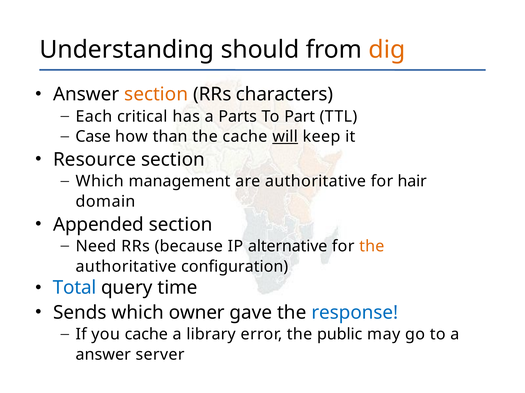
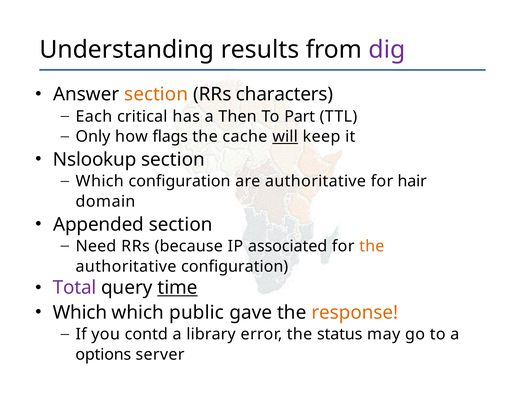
should: should -> results (260, 50)
dig colour: orange -> purple (387, 50)
Parts: Parts -> Then (238, 117)
Case: Case -> Only (93, 137)
than: than -> flags (170, 137)
Resource: Resource -> Nslookup (95, 160)
Which management: management -> configuration (180, 182)
alternative: alternative -> associated (288, 247)
Total colour: blue -> purple (75, 288)
time underline: none -> present (178, 288)
Sends: Sends -> Which (80, 313)
owner: owner -> public (197, 313)
response colour: blue -> orange (355, 313)
you cache: cache -> contd (146, 335)
public: public -> status (340, 335)
answer: answer -> options (103, 355)
